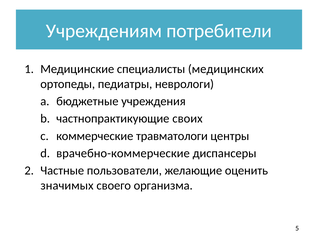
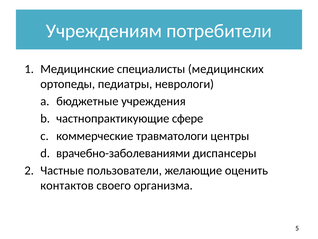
своих: своих -> сфере (188, 118)
врачебно-коммерческие: врачебно-коммерческие -> врачебно-заболеваниями (123, 153)
значимых: значимых -> контактов (67, 185)
